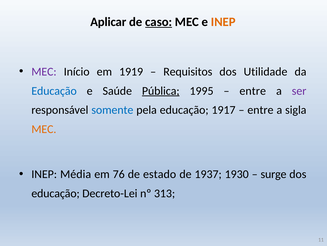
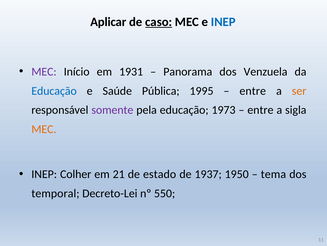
INEP colour: orange -> blue (223, 22)
1919: 1919 -> 1931 (131, 71)
Requisitos: Requisitos -> Panorama (188, 71)
Utilidade: Utilidade -> Venzuela (266, 71)
Pública underline: present -> none (161, 91)
ser colour: purple -> orange (299, 91)
somente colour: blue -> purple (112, 110)
1917: 1917 -> 1973 (224, 110)
Média: Média -> Colher (76, 174)
76: 76 -> 21 (119, 174)
1930: 1930 -> 1950 (237, 174)
surge: surge -> tema (273, 174)
educação: educação -> temporal (55, 193)
313: 313 -> 550 (165, 193)
